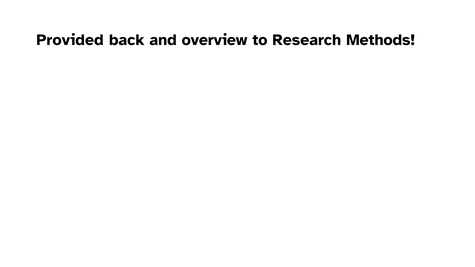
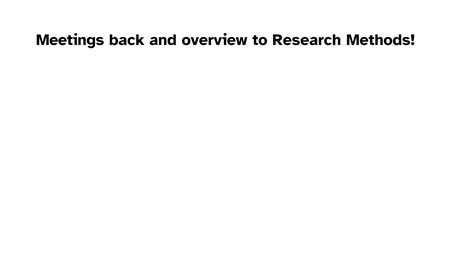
Provided: Provided -> Meetings (70, 40)
